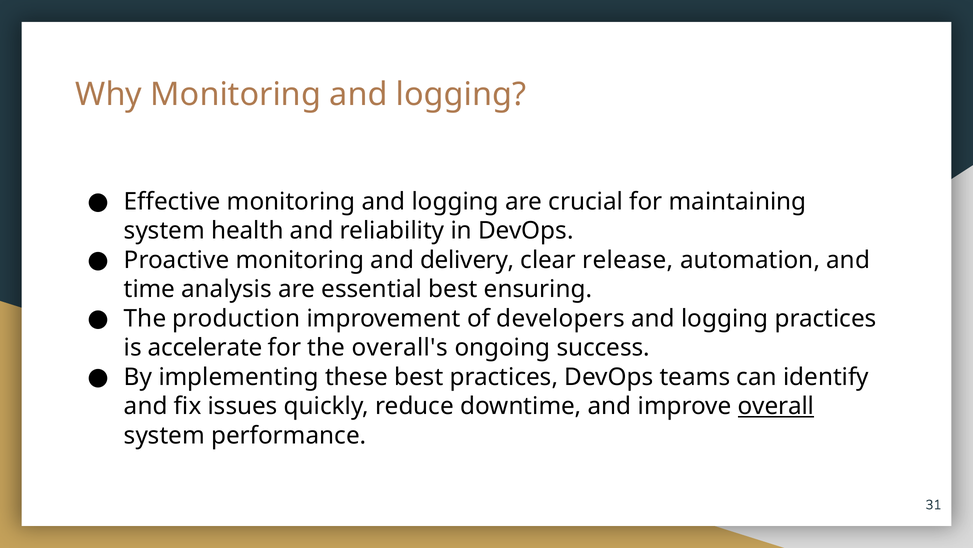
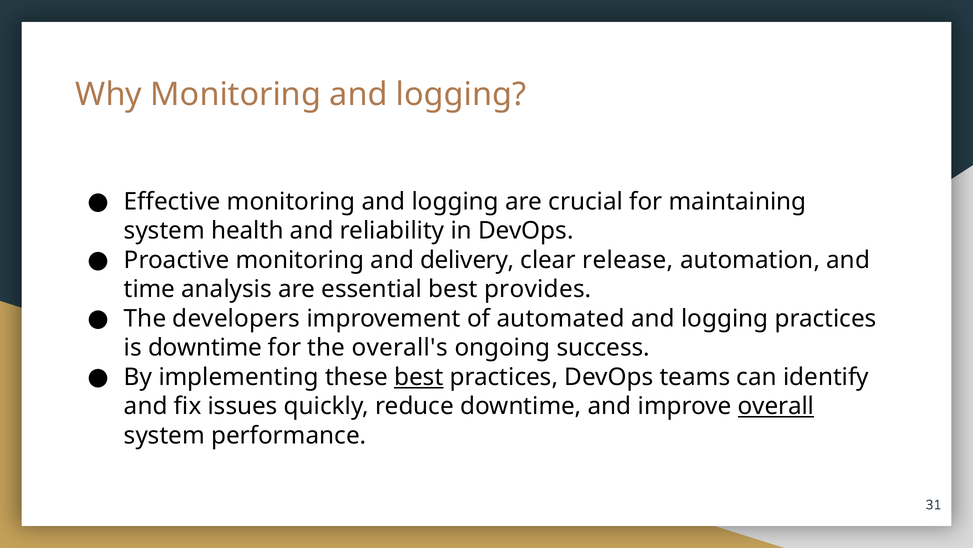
ensuring: ensuring -> provides (538, 289)
production: production -> developers (236, 318)
developers: developers -> automated (561, 318)
is accelerate: accelerate -> downtime (205, 347)
best underline: none -> present (419, 377)
